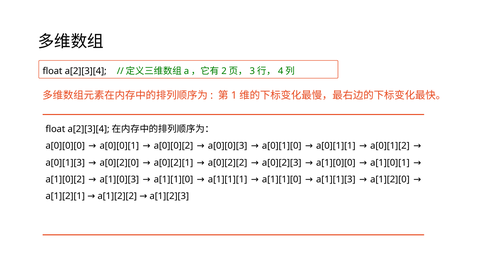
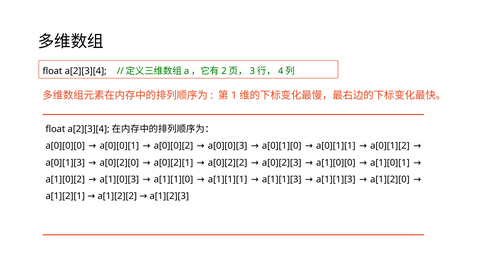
a[1][1][1 a[1][1][0: a[1][1][0 -> a[1][1][3 (282, 179)
